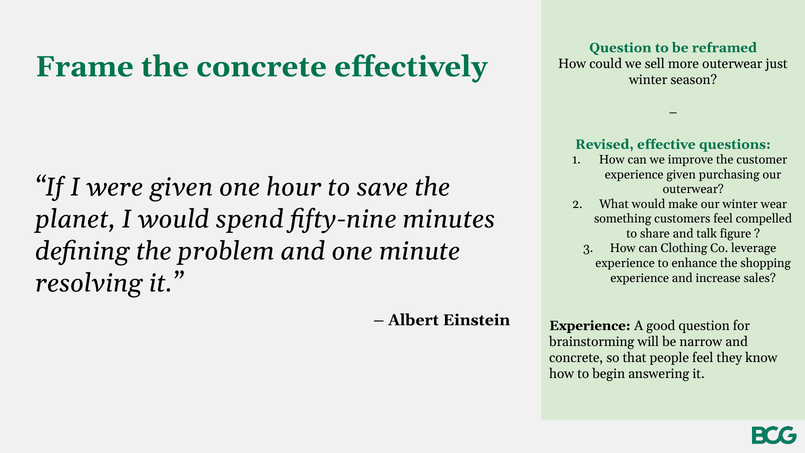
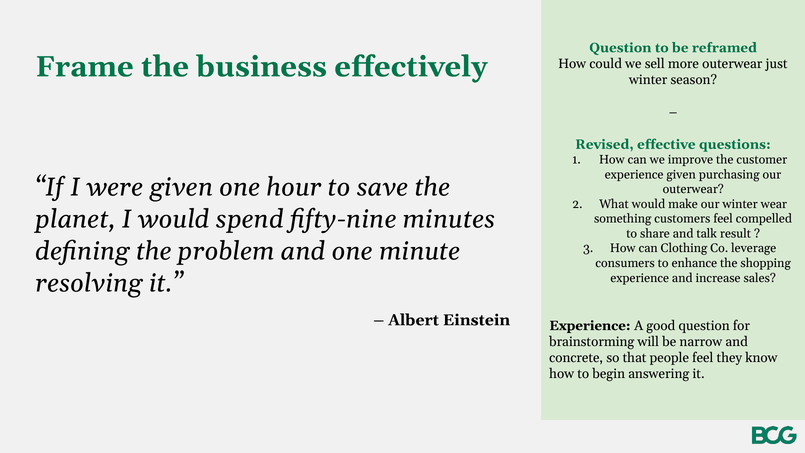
the concrete: concrete -> business (262, 67)
figure: figure -> result (736, 234)
experience: experience -> consumers (625, 263)
